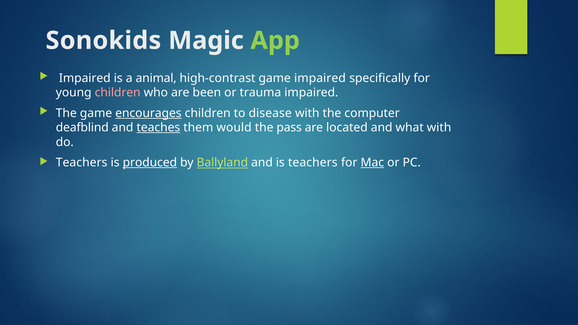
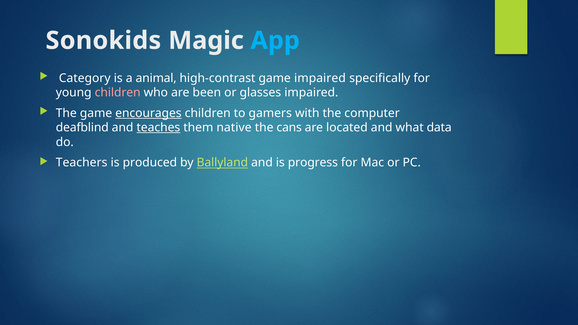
App colour: light green -> light blue (275, 41)
Impaired: Impaired -> Category (85, 78)
trauma: trauma -> glasses (260, 93)
disease: disease -> gamers (270, 113)
would: would -> native (234, 128)
pass: pass -> cans (289, 128)
what with: with -> data (439, 128)
produced underline: present -> none (150, 163)
is teachers: teachers -> progress (313, 163)
Mac underline: present -> none (372, 163)
